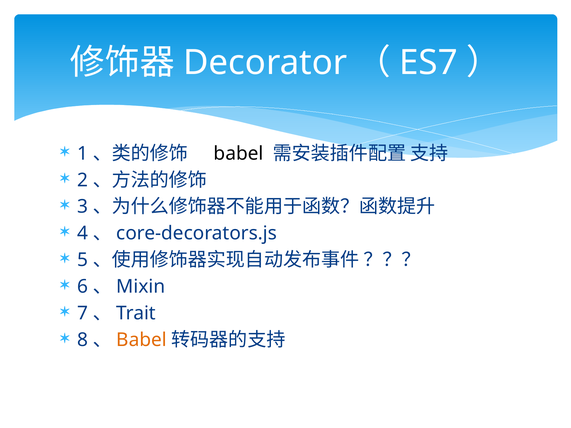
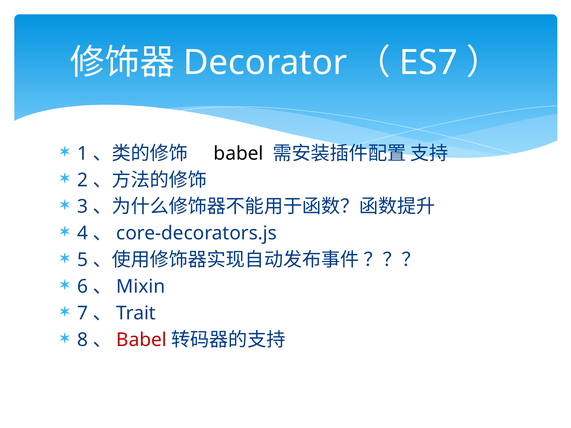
Babel colour: orange -> red (142, 340)
